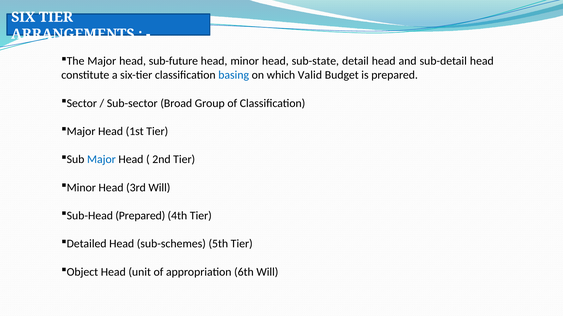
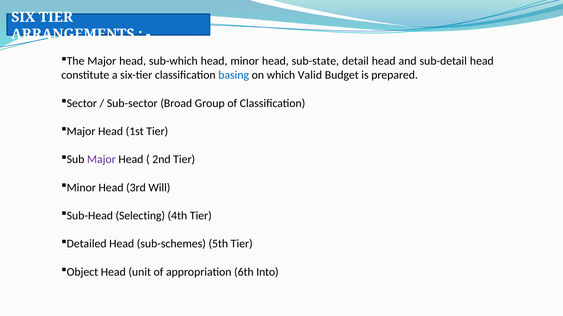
sub-future: sub-future -> sub-which (173, 61)
Major colour: blue -> purple (101, 160)
Sub-Head Prepared: Prepared -> Selecting (140, 216)
6th Will: Will -> Into (267, 272)
